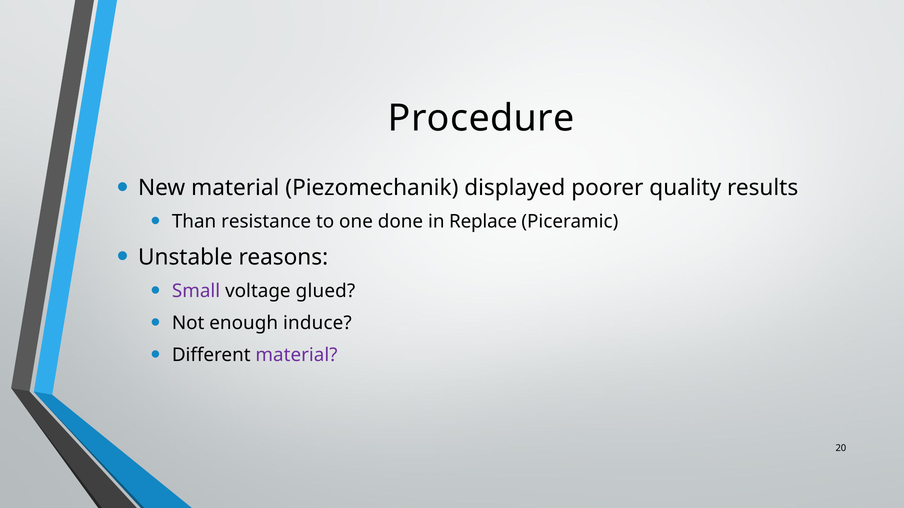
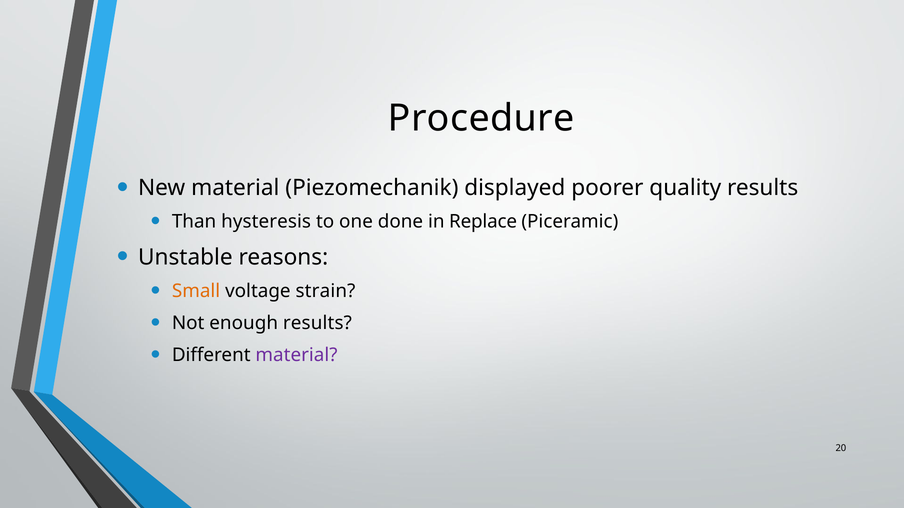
resistance: resistance -> hysteresis (266, 222)
Small colour: purple -> orange (196, 291)
glued: glued -> strain (325, 291)
enough induce: induce -> results (317, 323)
